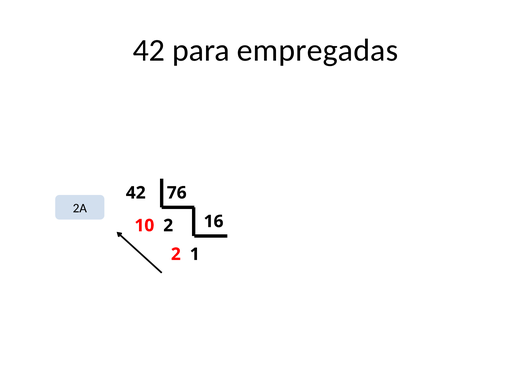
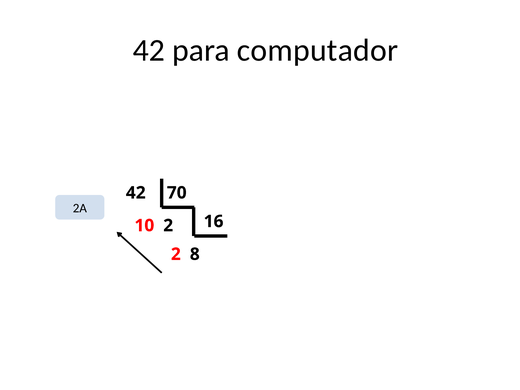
empregadas: empregadas -> computador (318, 50)
76: 76 -> 70 (177, 193)
1: 1 -> 8 (195, 254)
